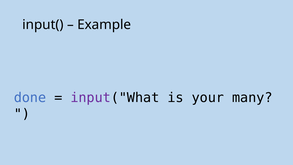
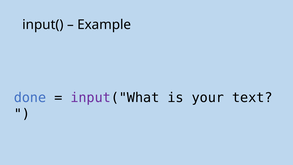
many: many -> text (252, 98)
